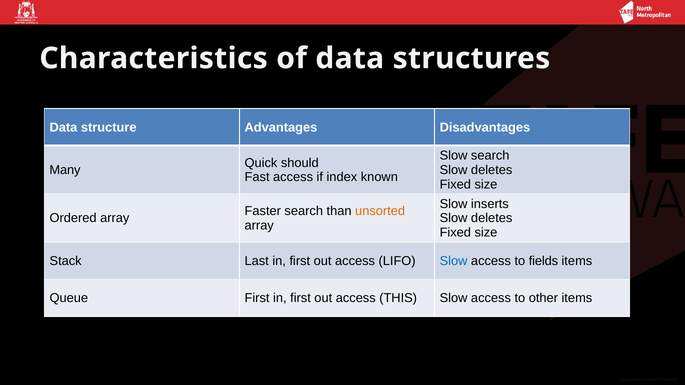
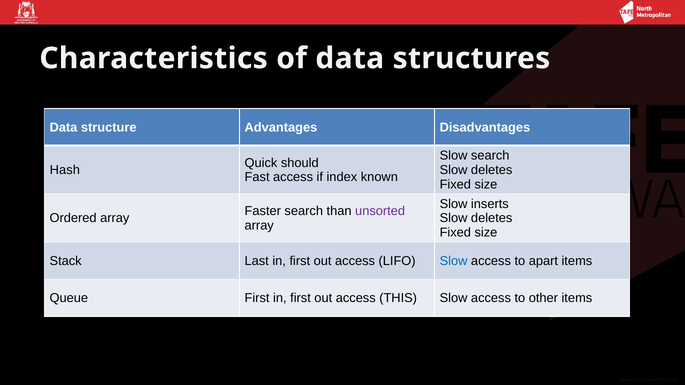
Many: Many -> Hash (65, 170)
unsorted colour: orange -> purple (380, 211)
fields: fields -> apart (543, 261)
